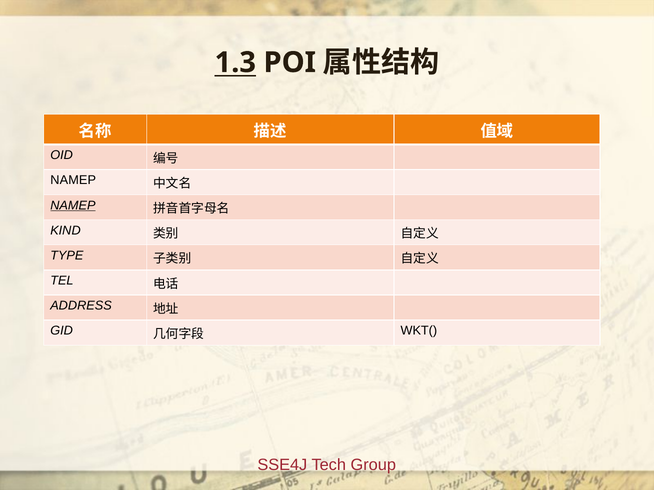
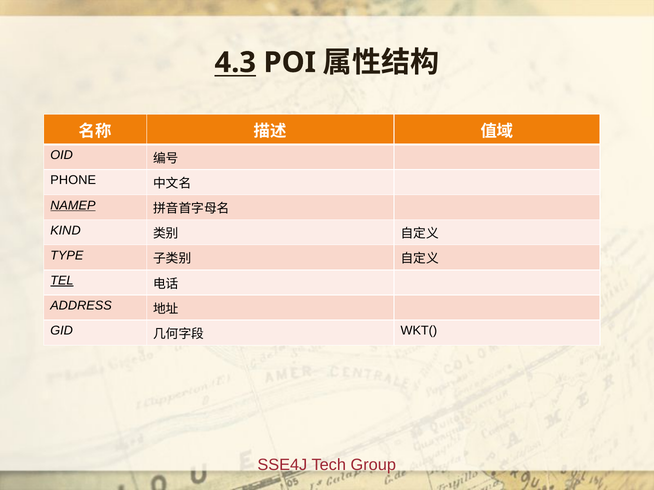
1.3: 1.3 -> 4.3 (235, 63)
NAMEP: NAMEP -> PHONE (73, 180)
TEL underline: none -> present (62, 281)
